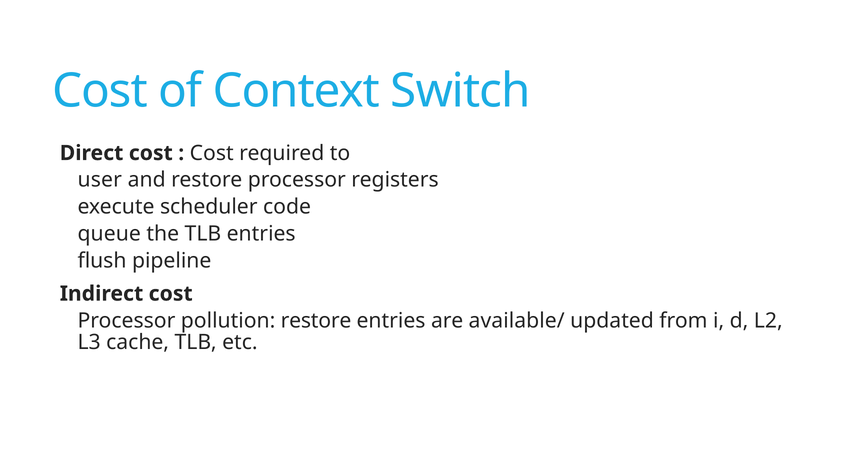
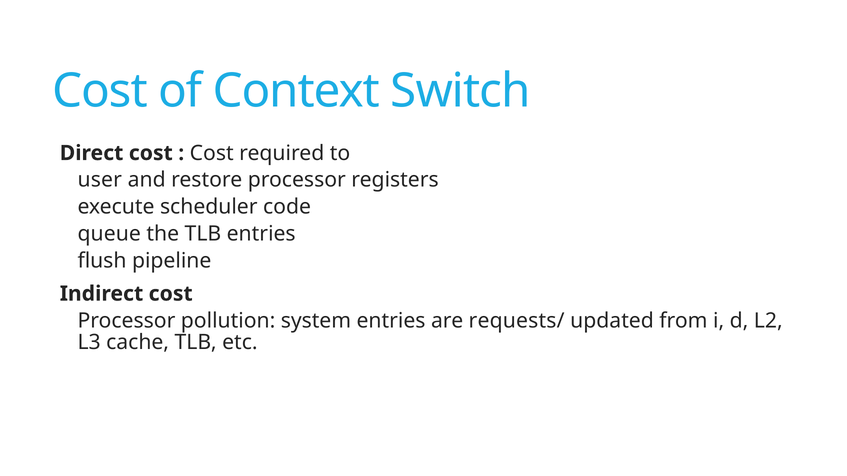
pollution restore: restore -> system (316, 321)
available/: available/ -> requests/ (517, 321)
